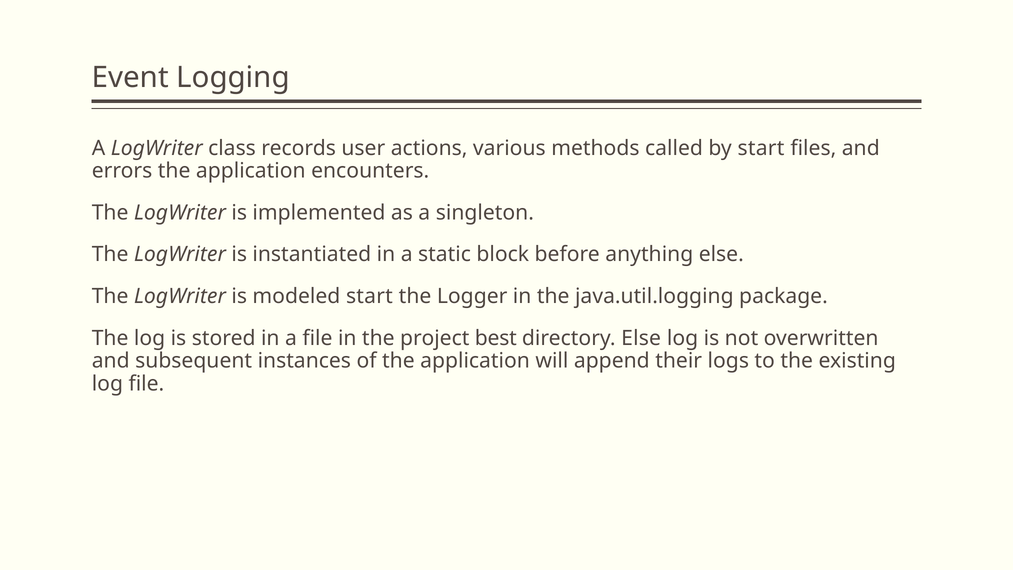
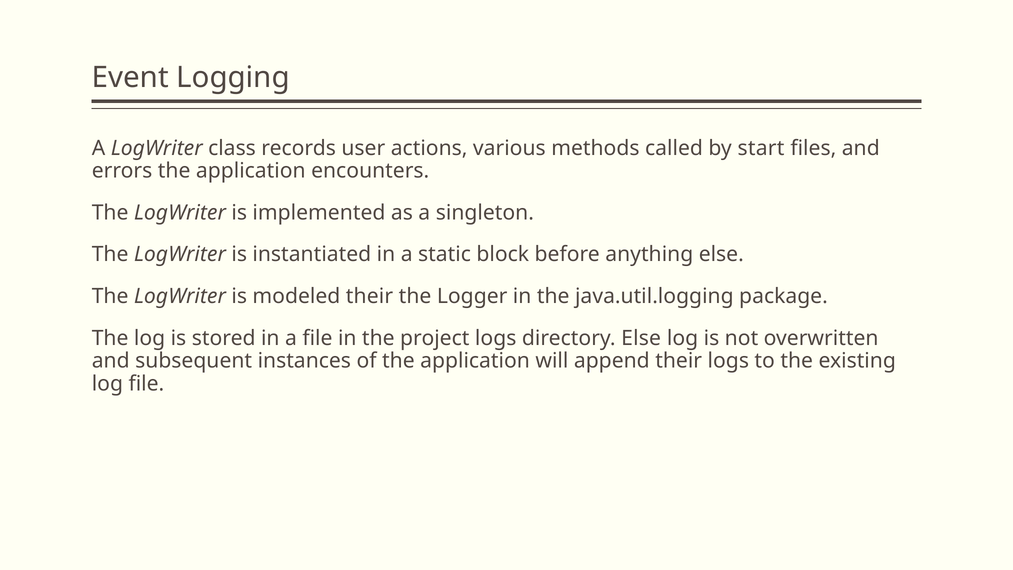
modeled start: start -> their (369, 296)
project best: best -> logs (496, 338)
